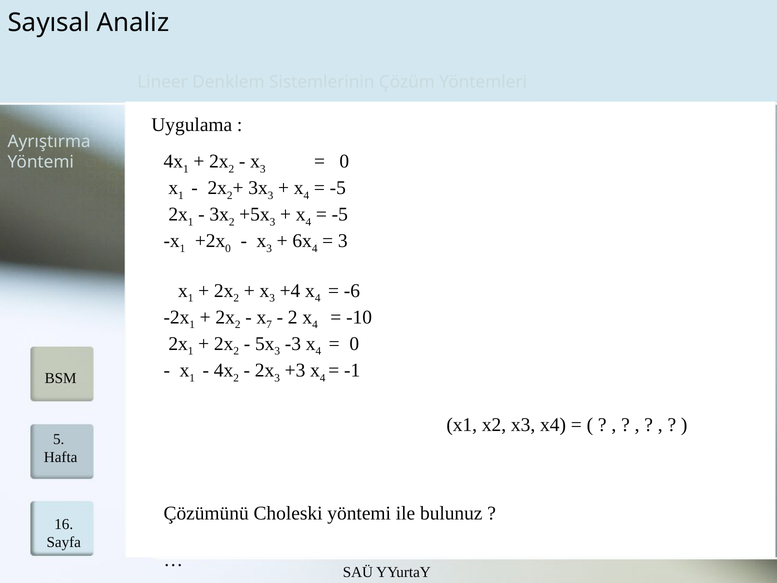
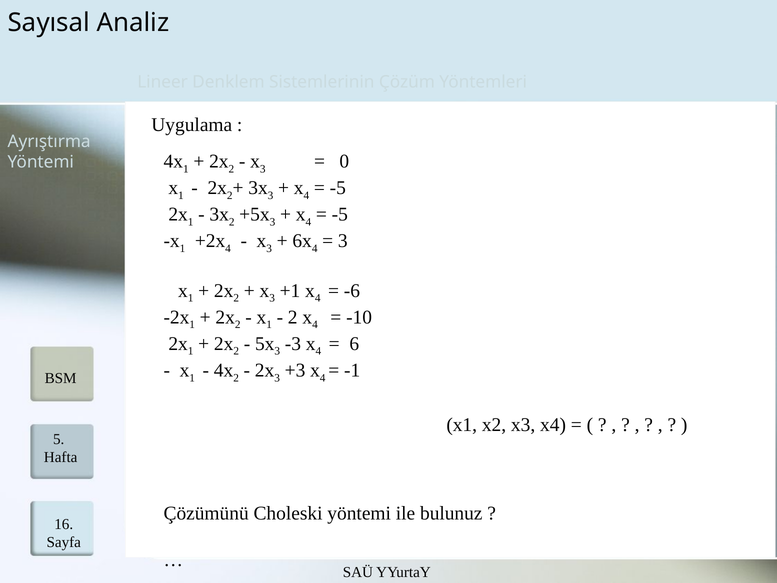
0: 0 -> 4 (228, 248)
+4: +4 -> +1 (290, 291)
7: 7 -> 1 (269, 325)
0: 0 -> 6 (354, 344)
